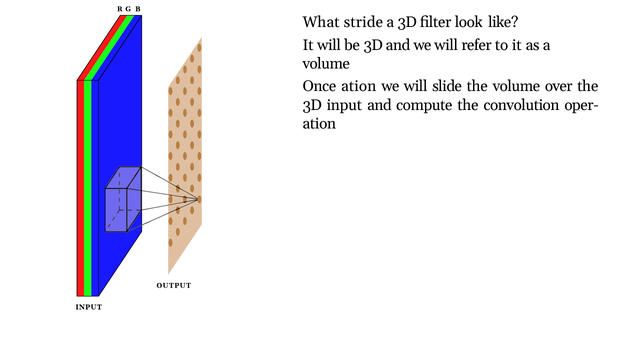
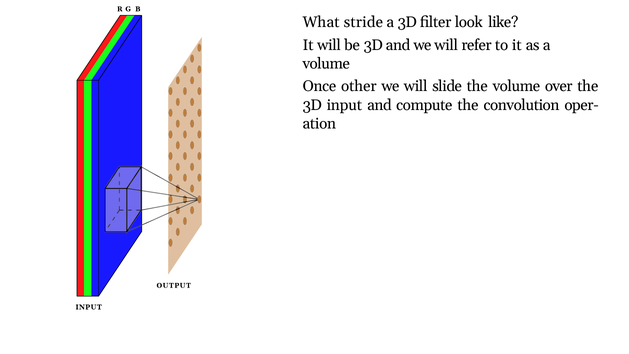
Once ation: ation -> other (359, 86)
